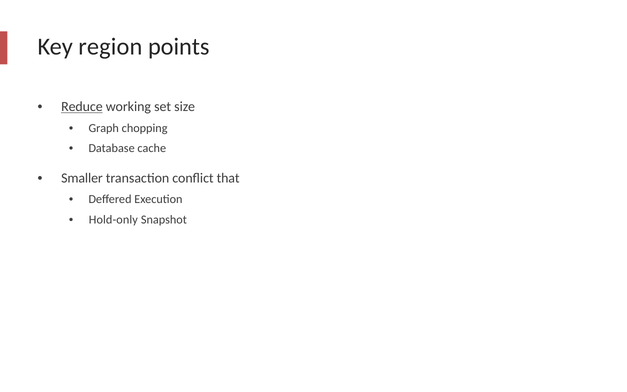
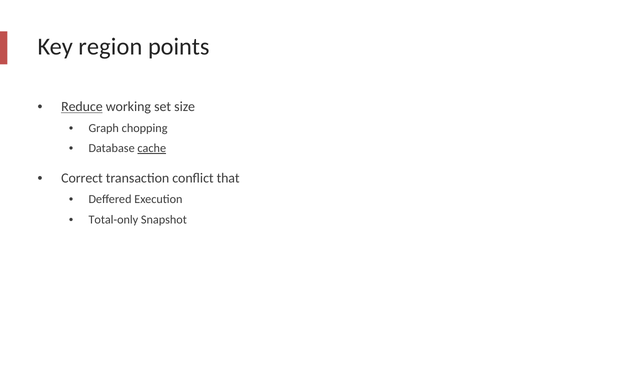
cache underline: none -> present (152, 148)
Smaller: Smaller -> Correct (82, 178)
Hold-only: Hold-only -> Total-only (113, 220)
